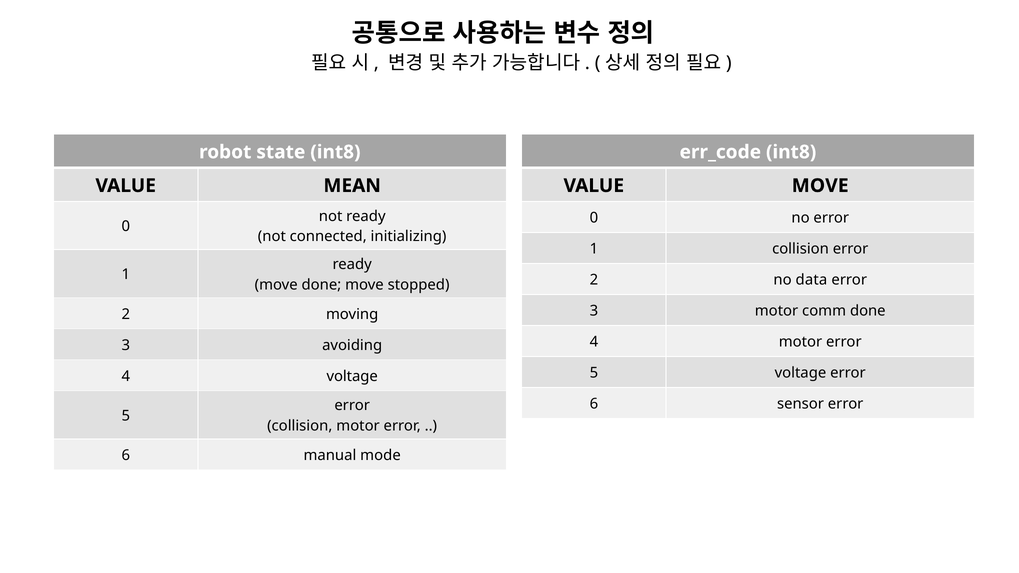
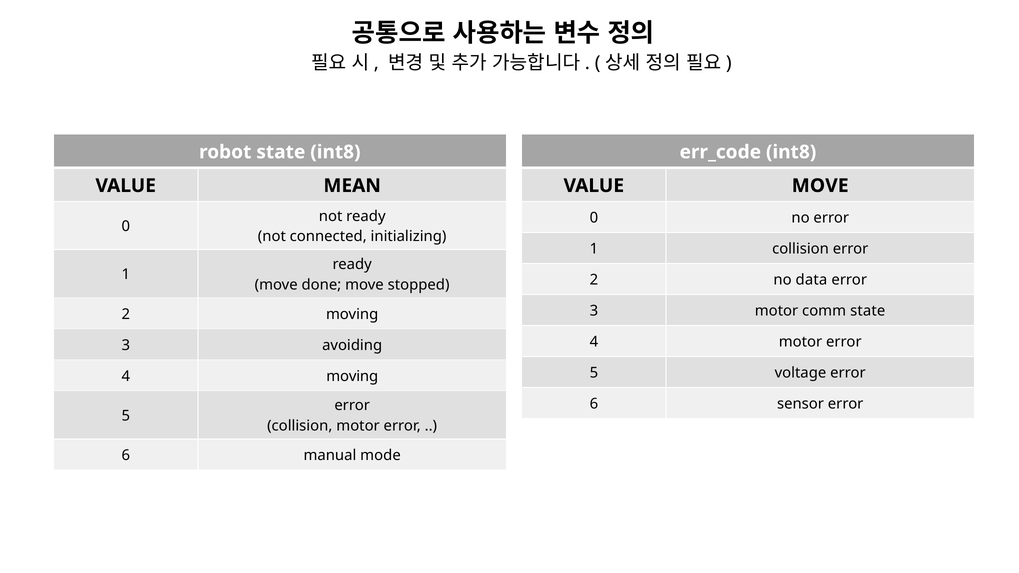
comm done: done -> state (868, 311)
4 voltage: voltage -> moving (352, 376)
